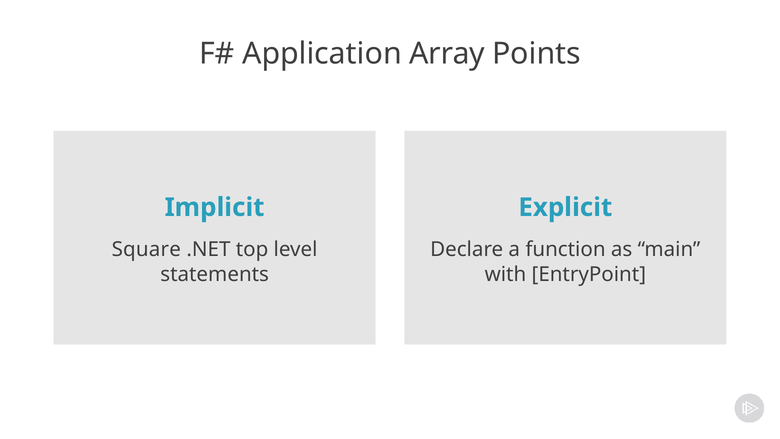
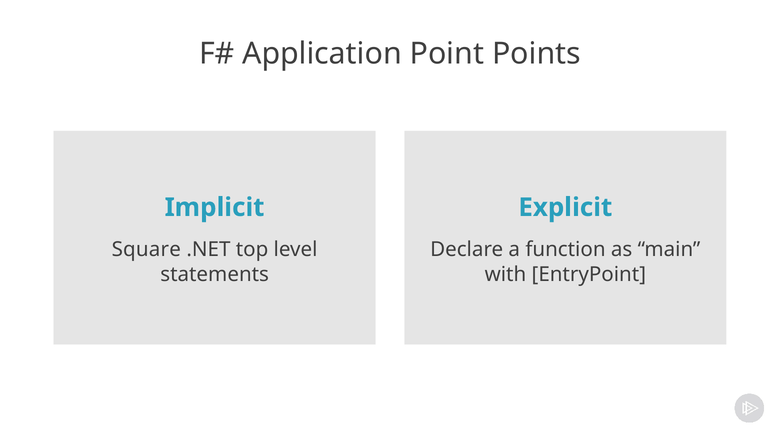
Array: Array -> Point (447, 54)
